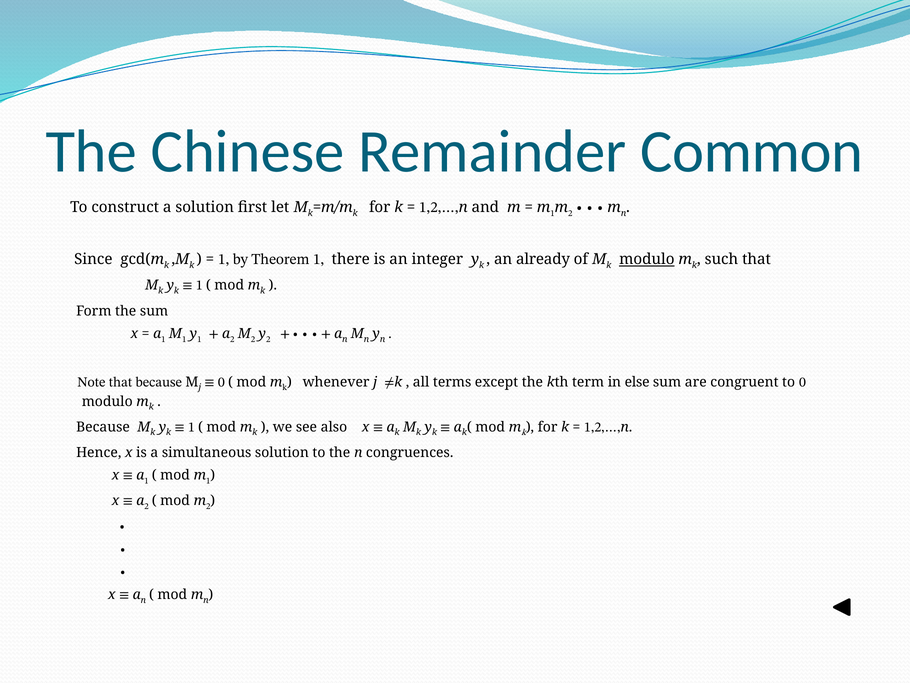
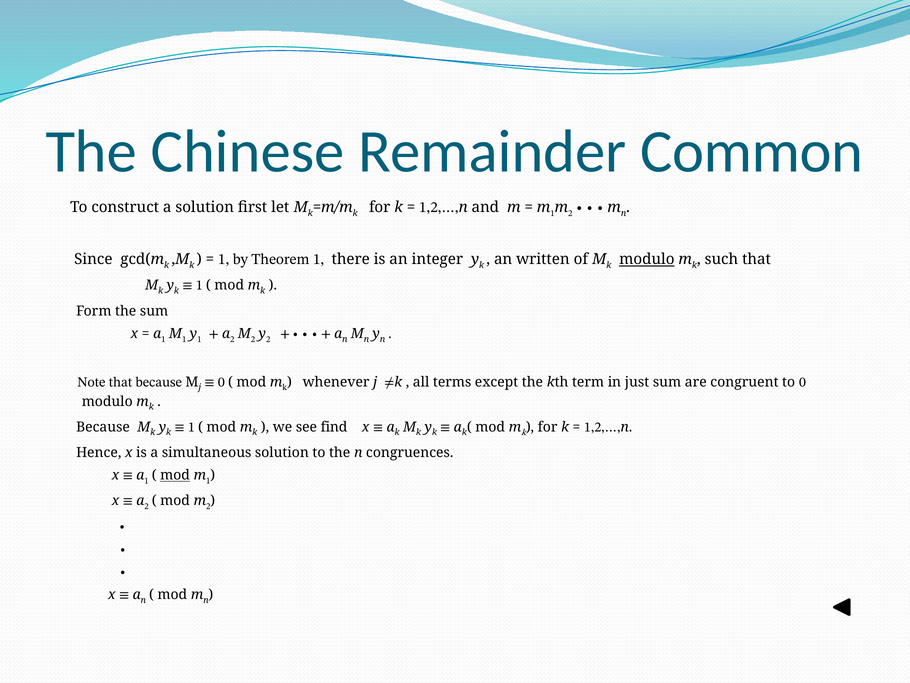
already: already -> written (543, 259)
else: else -> just (637, 382)
also: also -> find (334, 427)
mod underline: none -> present (175, 475)
